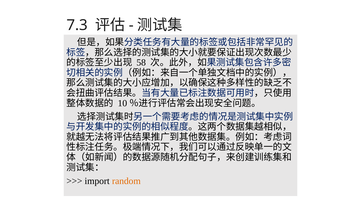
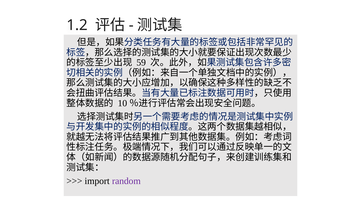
7.3: 7.3 -> 1.2 (77, 25)
58: 58 -> 59 (141, 63)
random colour: orange -> purple (126, 181)
